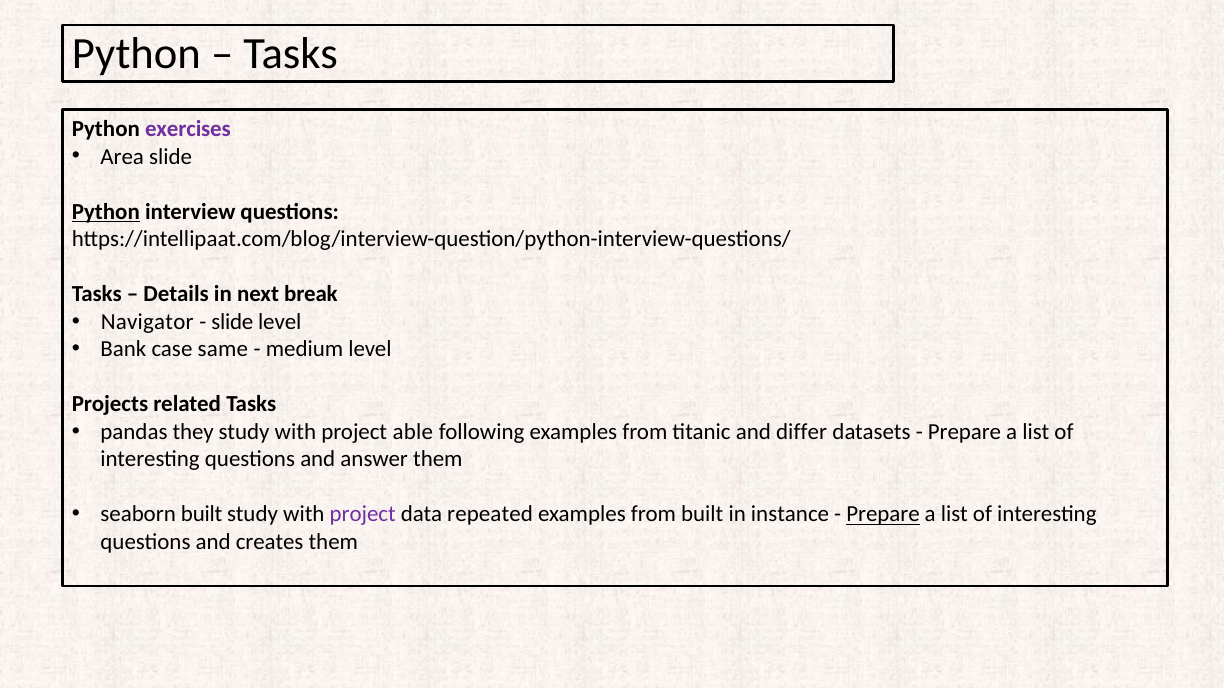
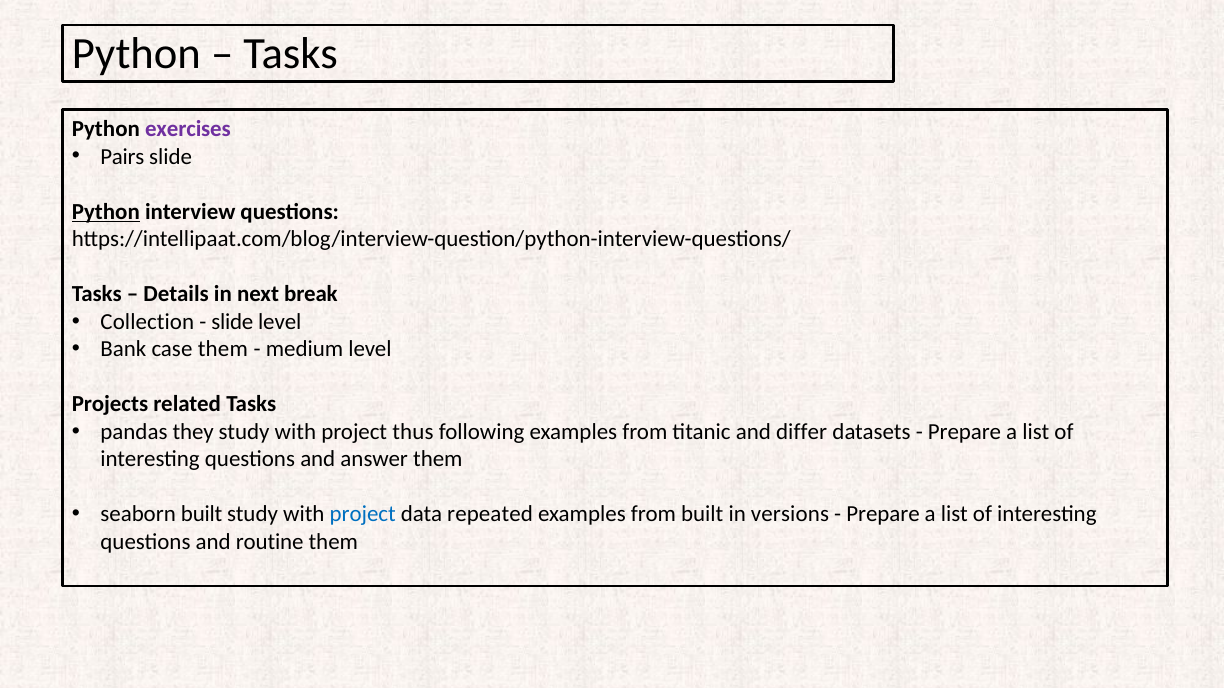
Area: Area -> Pairs (122, 157)
Navigator: Navigator -> Collection (147, 322)
case same: same -> them (223, 349)
able: able -> thus (413, 432)
project colour: purple -> blue (363, 515)
instance: instance -> versions (790, 515)
Prepare underline: present -> none (883, 515)
creates: creates -> routine (270, 542)
